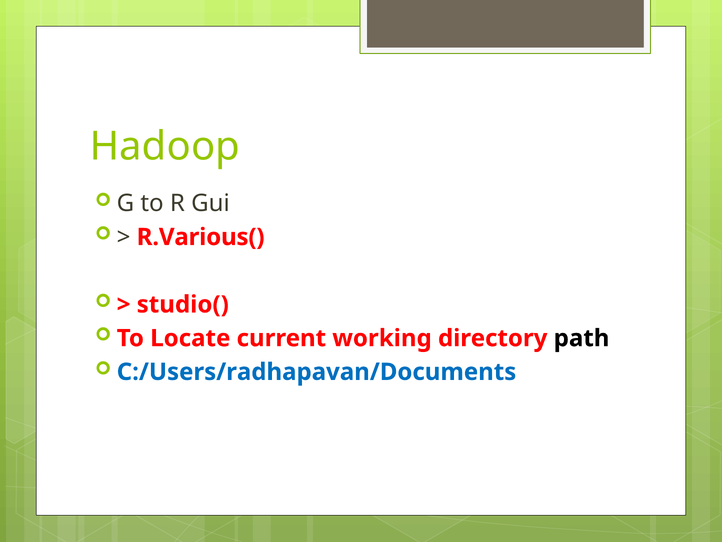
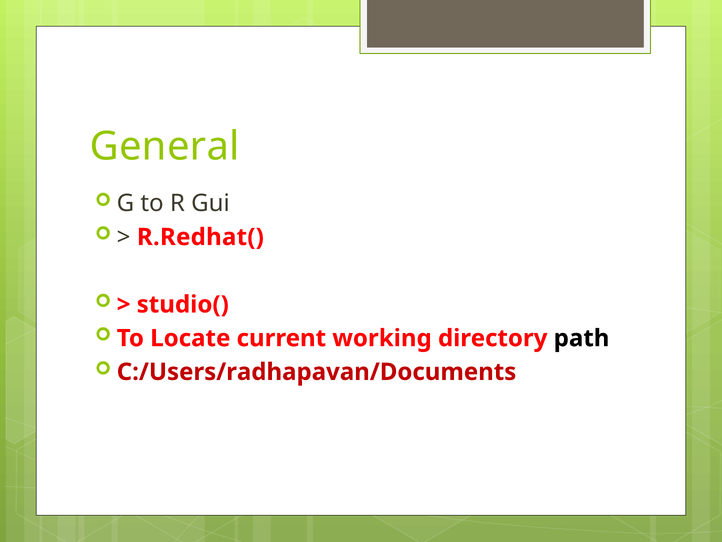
Hadoop: Hadoop -> General (165, 147)
R.Various(: R.Various( -> R.Redhat( (200, 237)
C:/Users/radhapavan/Documents colour: blue -> red (317, 372)
